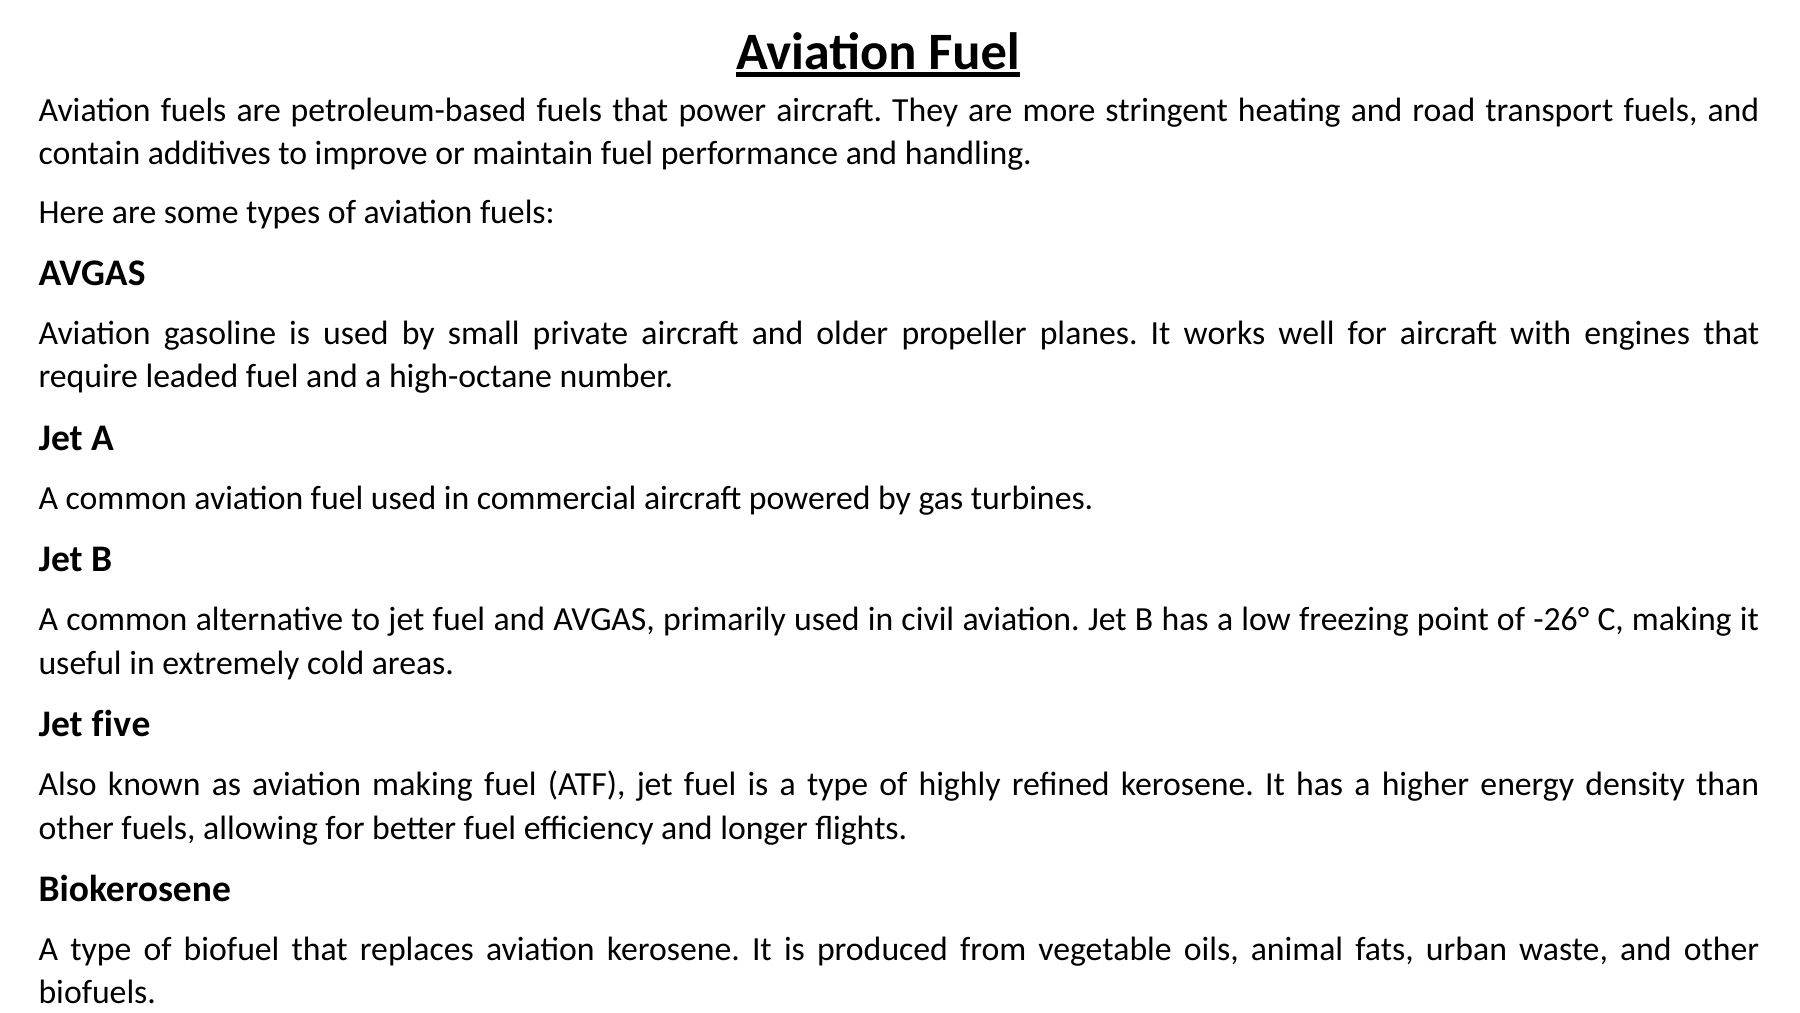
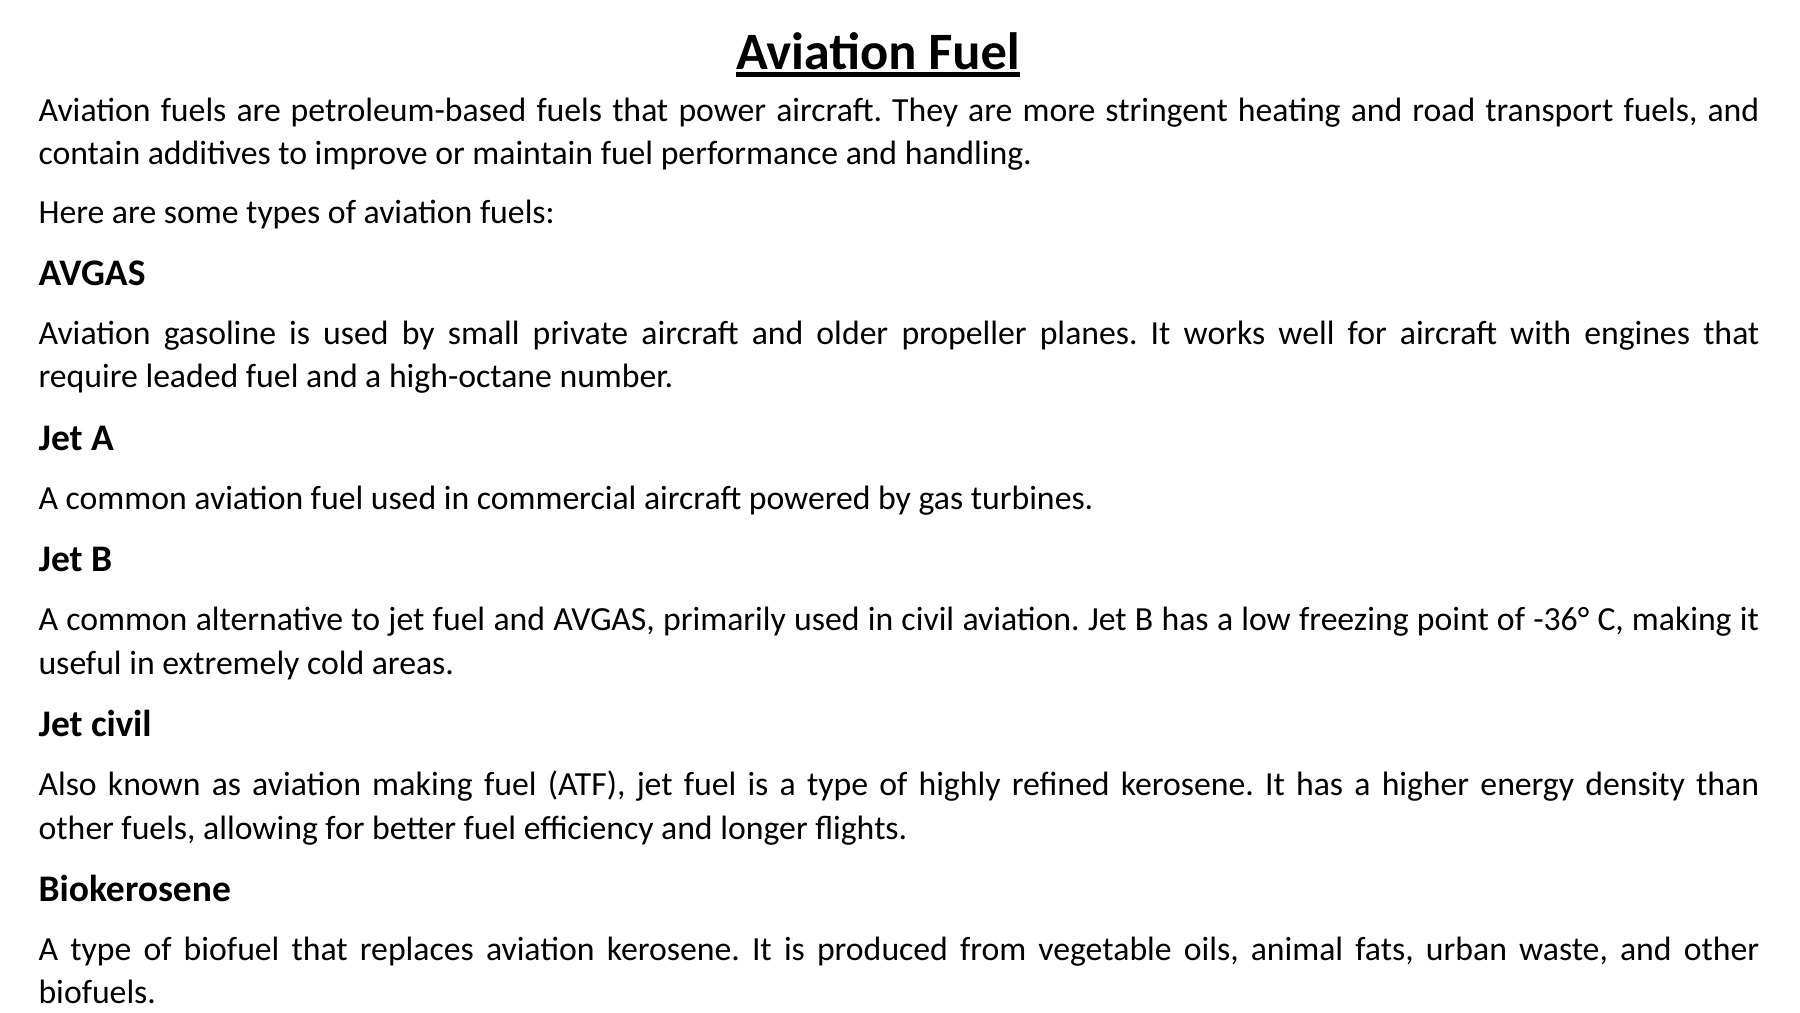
-26°: -26° -> -36° (1561, 619)
Jet five: five -> civil (121, 724)
